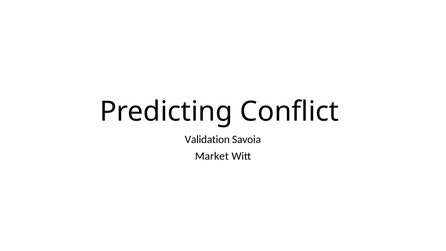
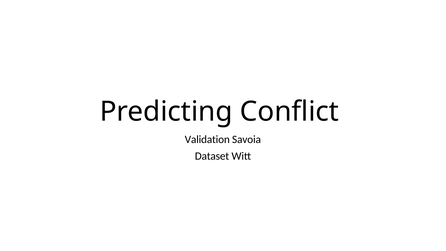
Market: Market -> Dataset (212, 156)
